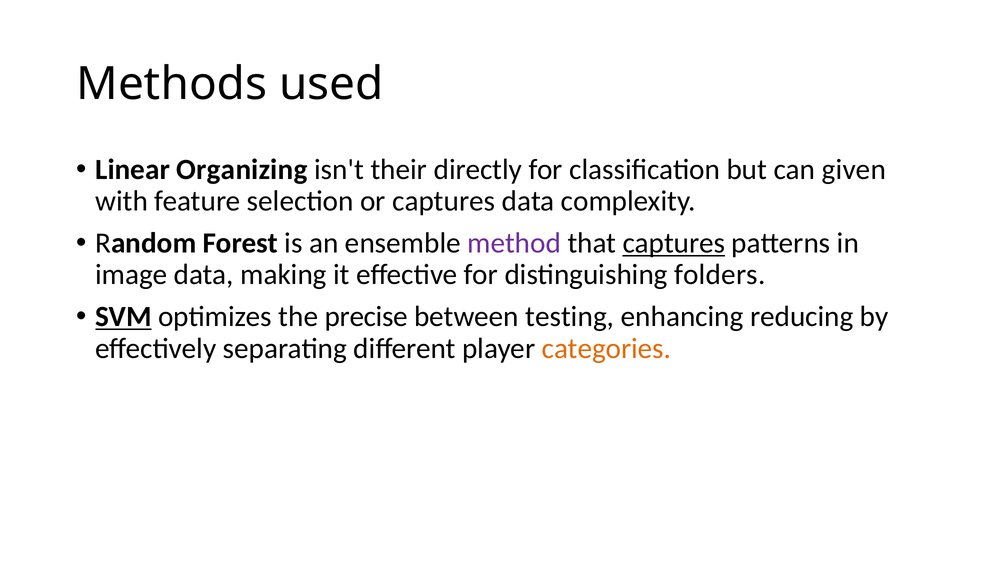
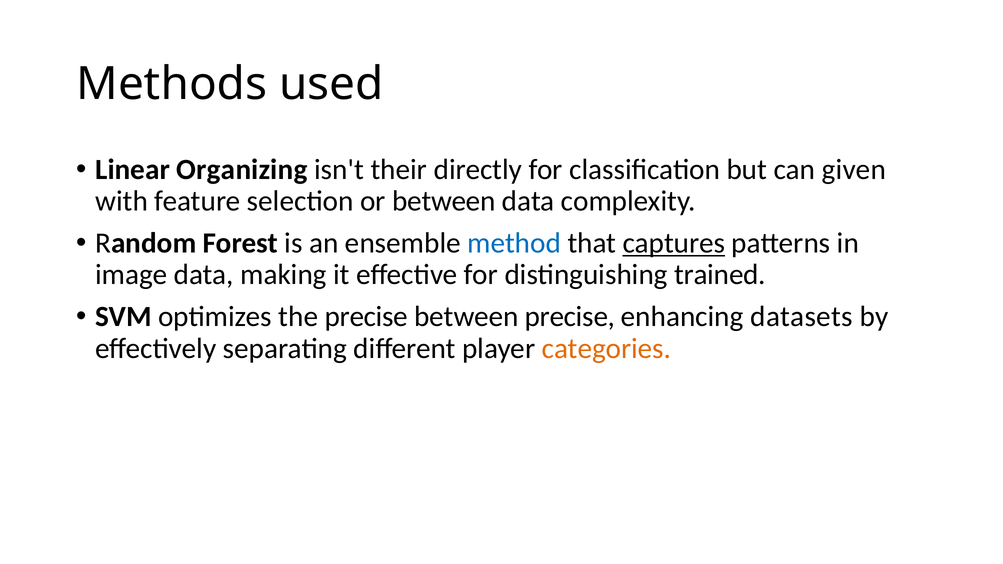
or captures: captures -> between (444, 201)
method colour: purple -> blue (514, 243)
folders: folders -> trained (720, 275)
SVM underline: present -> none (123, 317)
between testing: testing -> precise (570, 317)
reducing: reducing -> datasets (802, 317)
